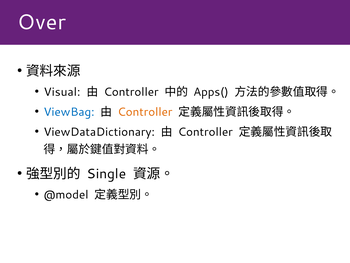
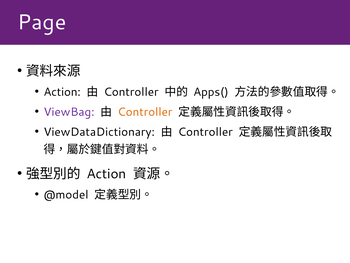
Over: Over -> Page (42, 22)
Visual: Visual -> Action (62, 92)
ViewBag colour: blue -> purple (69, 112)
Single: Single -> Action (106, 173)
